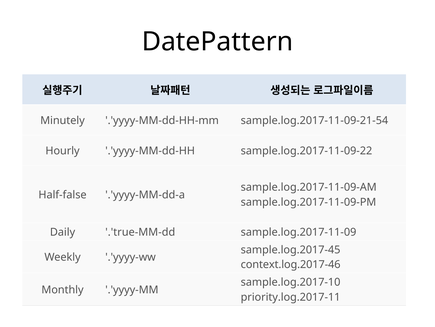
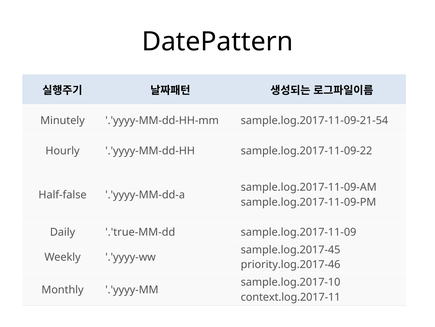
context.log.2017-46: context.log.2017-46 -> priority.log.2017-46 (291, 264)
priority.log.2017-11: priority.log.2017-11 -> context.log.2017-11 (291, 297)
